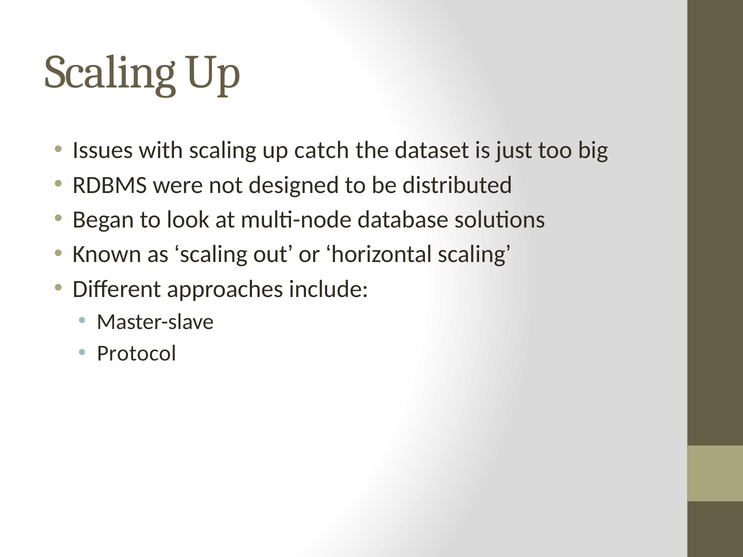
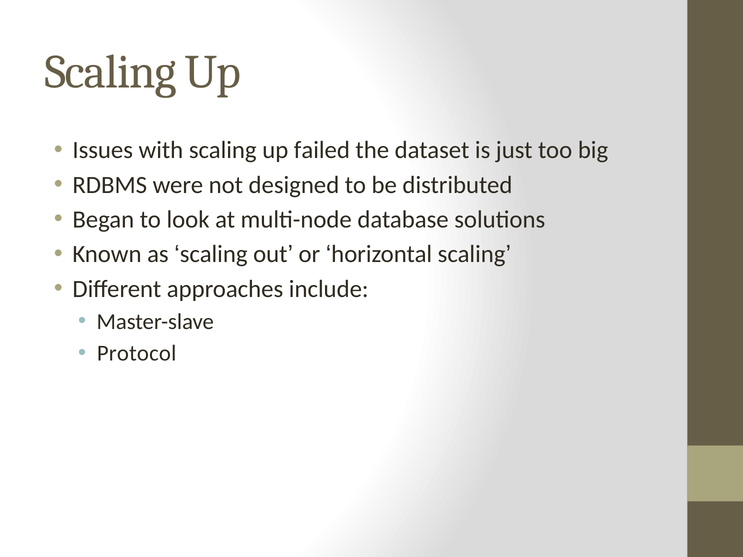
catch: catch -> failed (322, 150)
